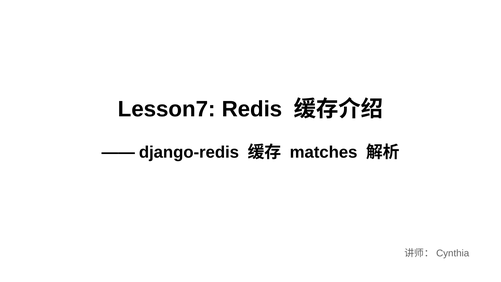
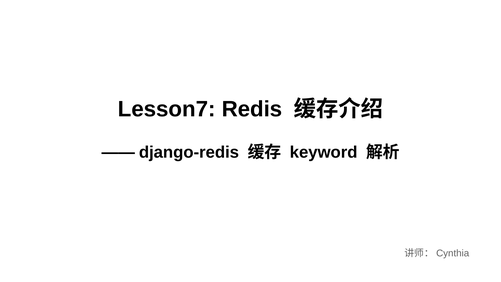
matches: matches -> keyword (324, 152)
